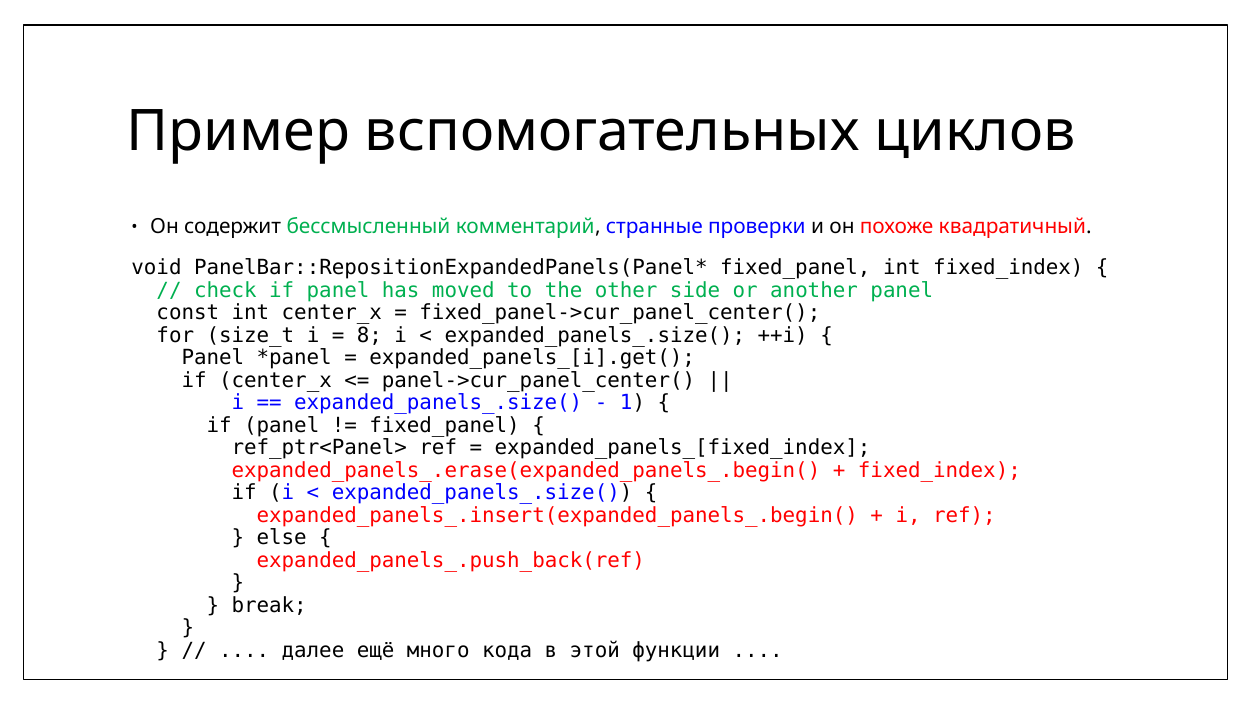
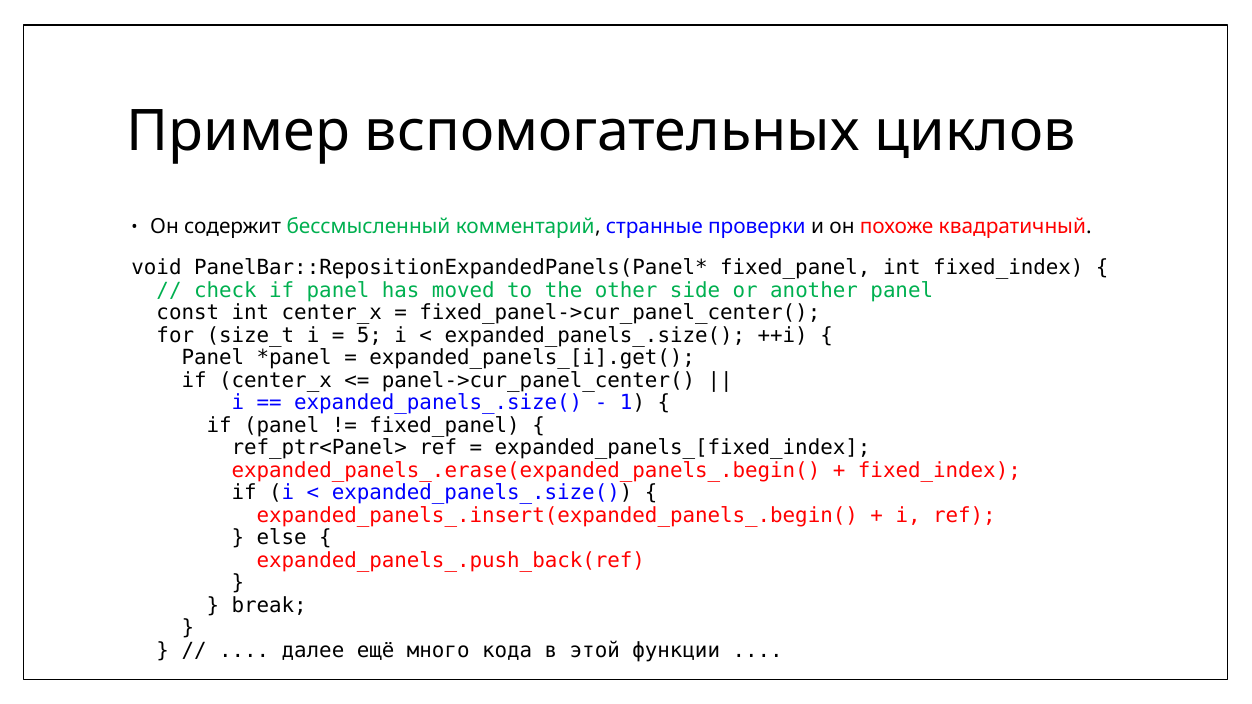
8: 8 -> 5 (369, 335)
